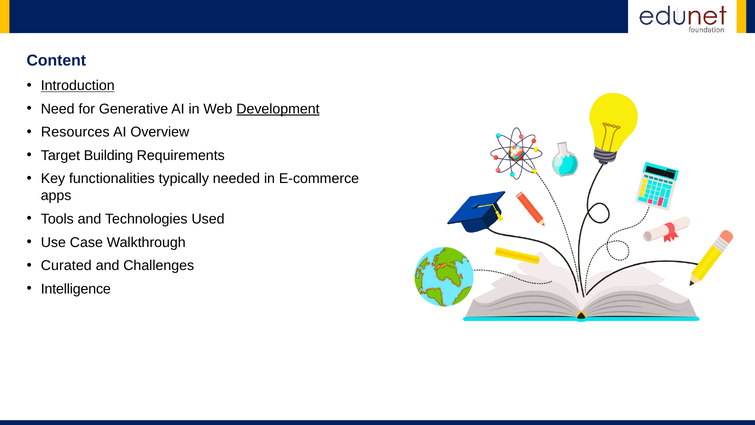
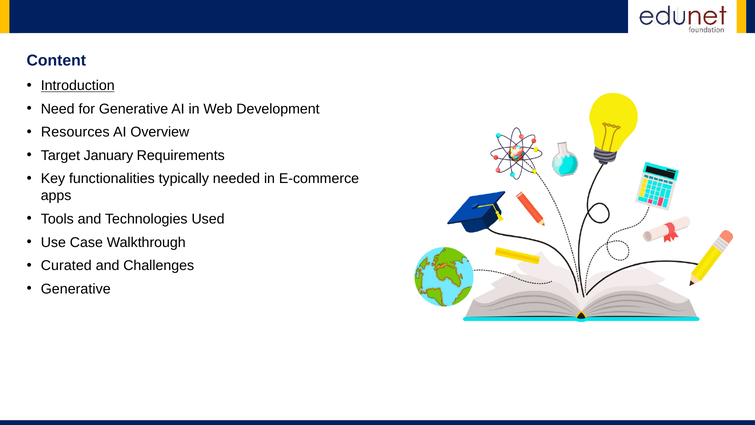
Development underline: present -> none (278, 109)
Building: Building -> January (108, 155)
Intelligence: Intelligence -> Generative (76, 289)
